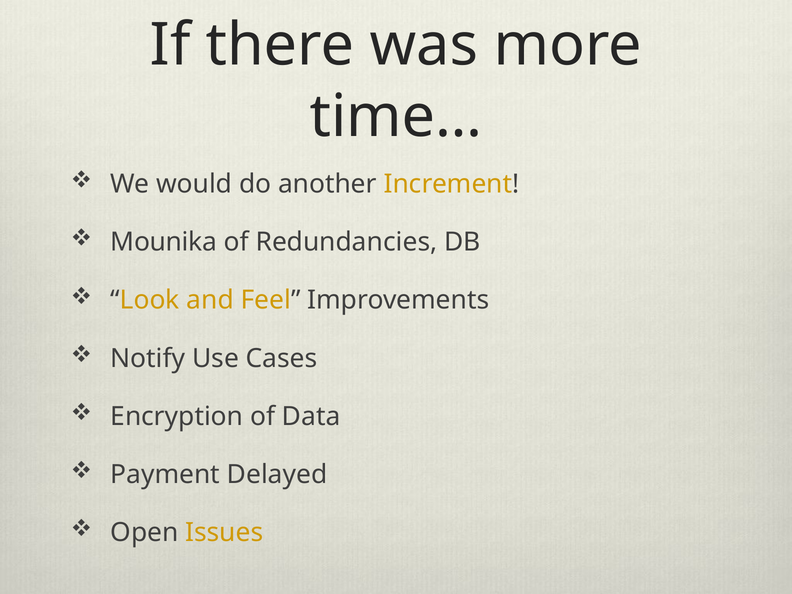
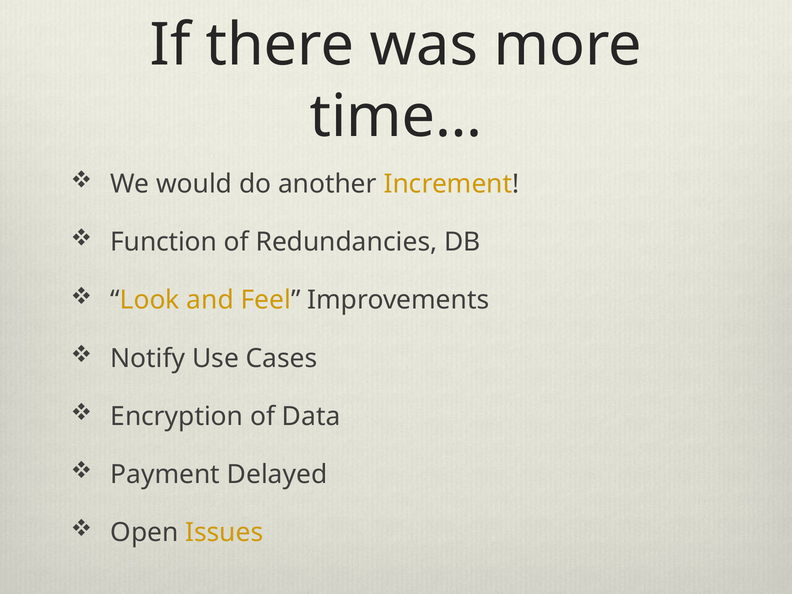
Mounika: Mounika -> Function (164, 242)
